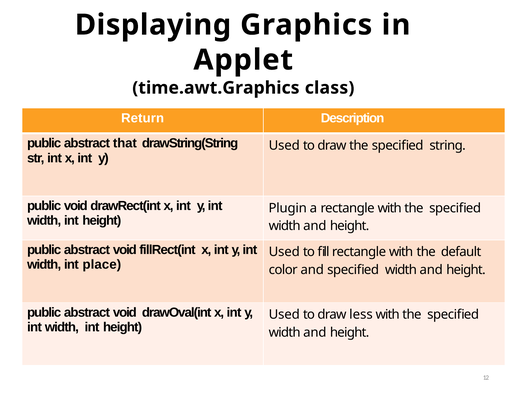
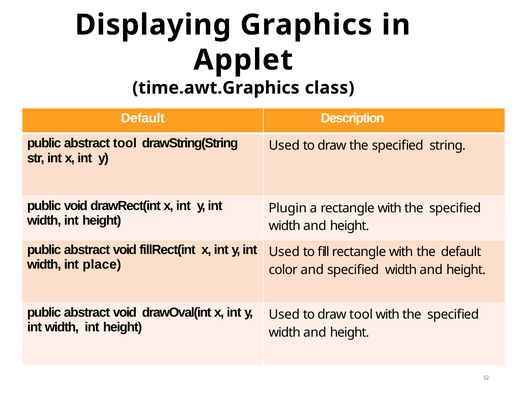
Return: Return -> Default (143, 118)
abstract that: that -> tool (125, 143)
draw less: less -> tool (361, 314)
